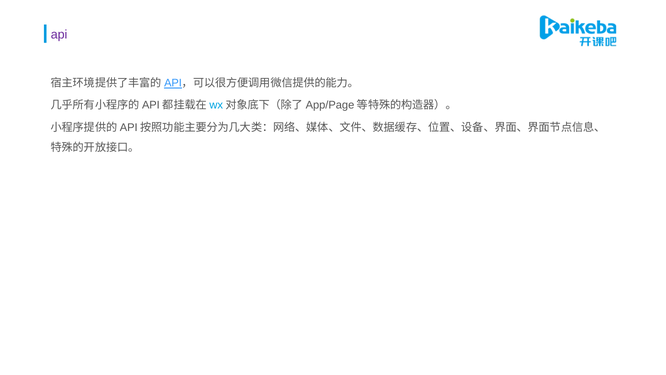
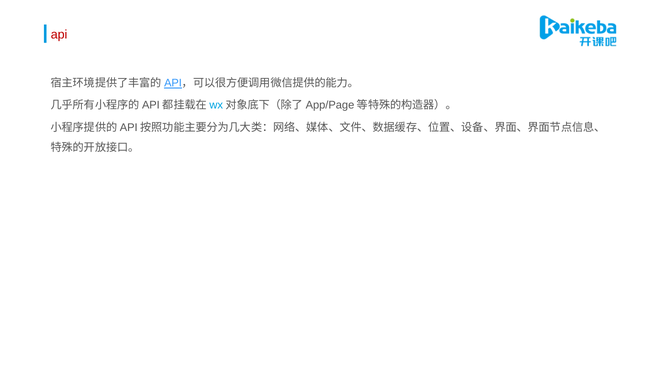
api colour: purple -> red (59, 35)
